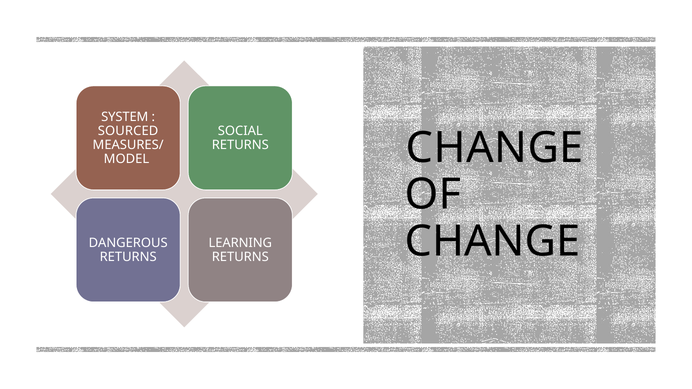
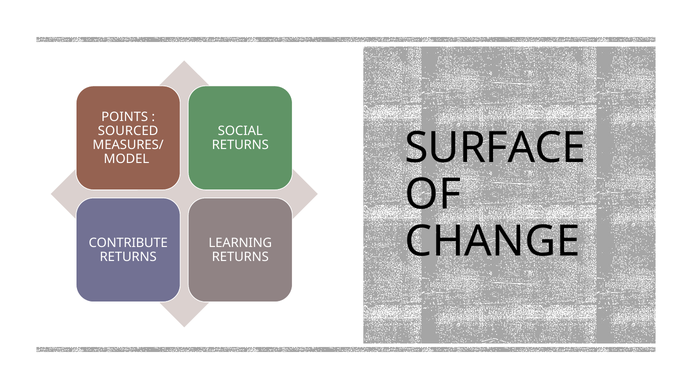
SYSTEM: SYSTEM -> POINTS (125, 117)
CHANGE: CHANGE -> SURFACE (495, 148)
DANGEROUS: DANGEROUS -> CONTRIBUTE (128, 243)
